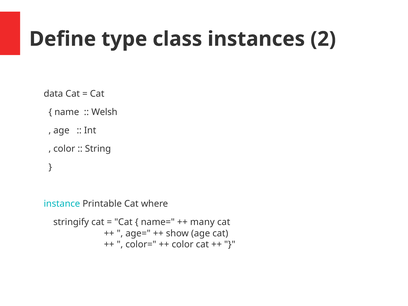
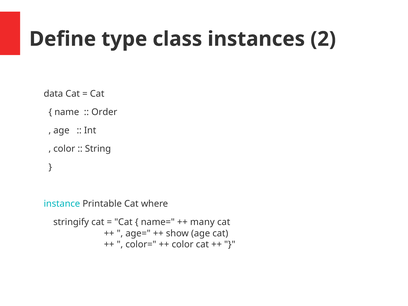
Welsh: Welsh -> Order (104, 112)
